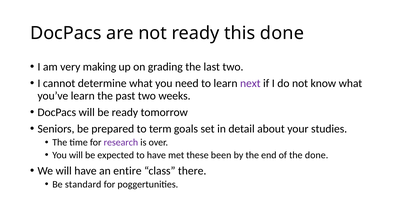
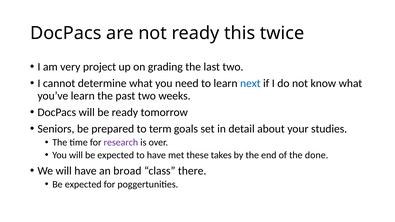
this done: done -> twice (282, 33)
making: making -> project (100, 67)
next colour: purple -> blue (250, 83)
been: been -> takes (221, 155)
entire: entire -> broad (127, 171)
standard: standard -> expected (83, 185)
